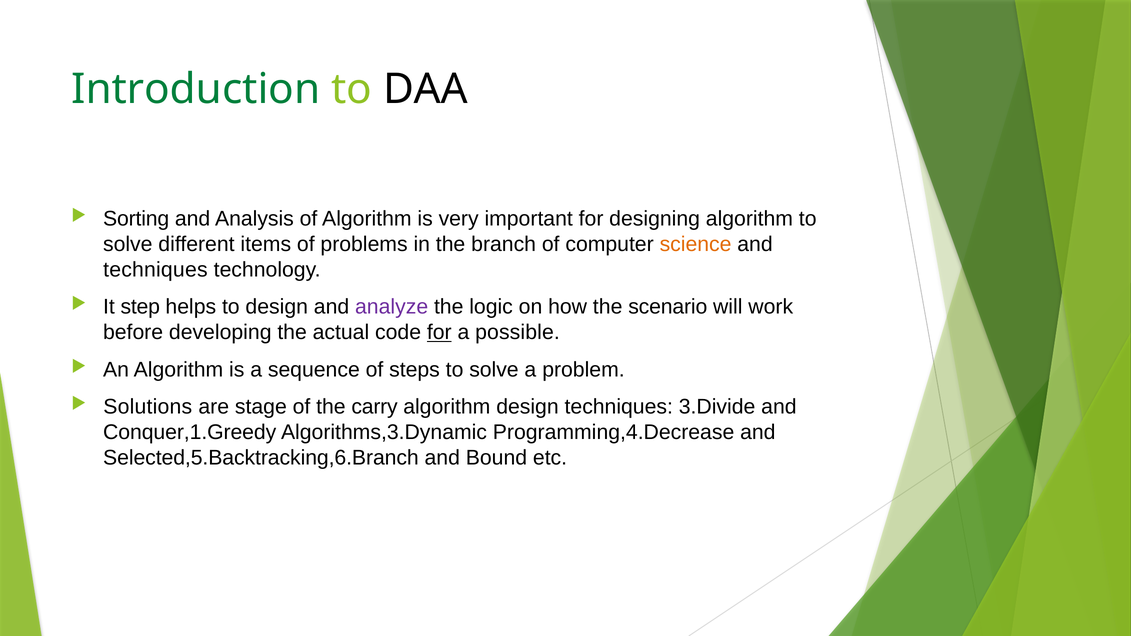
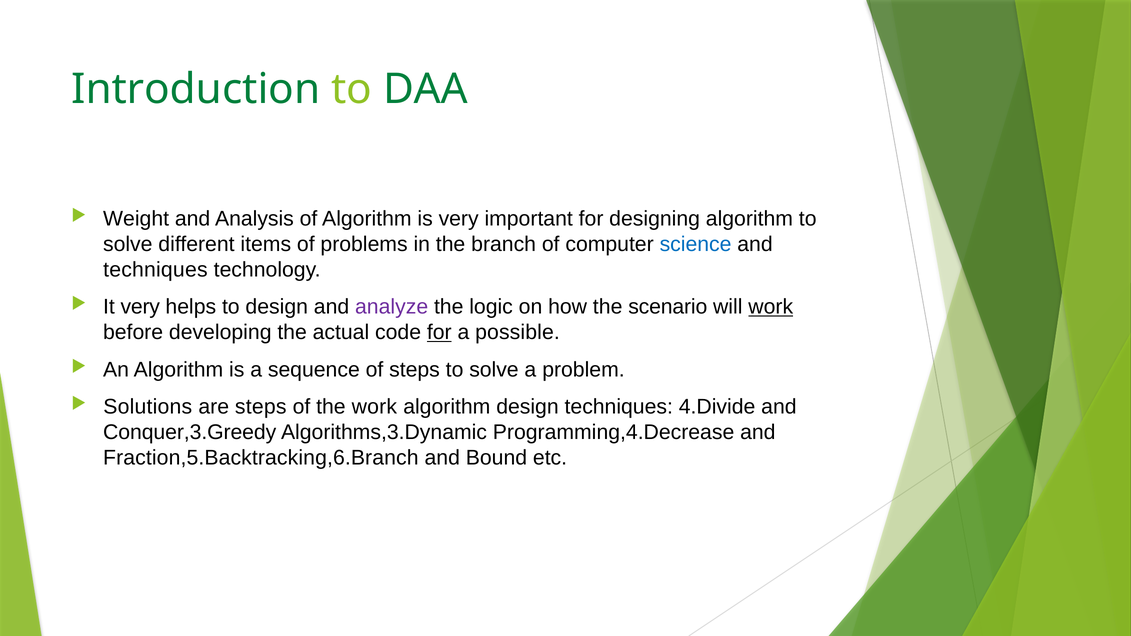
DAA colour: black -> green (425, 89)
Sorting: Sorting -> Weight (136, 219)
science colour: orange -> blue (696, 244)
It step: step -> very (140, 307)
work underline: none -> present (771, 307)
are stage: stage -> steps (261, 407)
the carry: carry -> work (374, 407)
3.Divide: 3.Divide -> 4.Divide (717, 407)
Conquer,1.Greedy: Conquer,1.Greedy -> Conquer,3.Greedy (190, 432)
Selected,5.Backtracking,6.Branch: Selected,5.Backtracking,6.Branch -> Fraction,5.Backtracking,6.Branch (261, 458)
